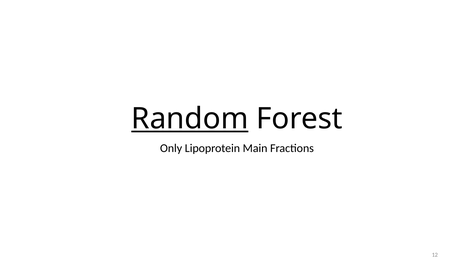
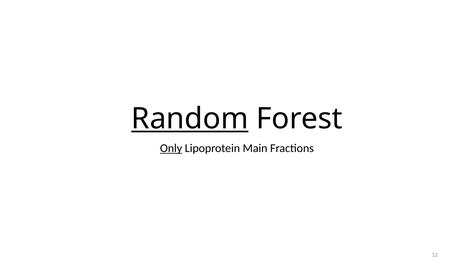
Only underline: none -> present (171, 148)
